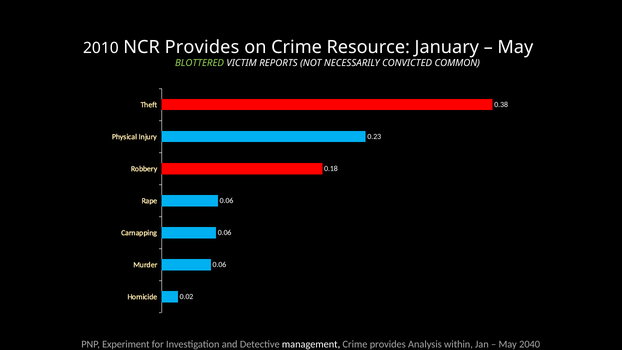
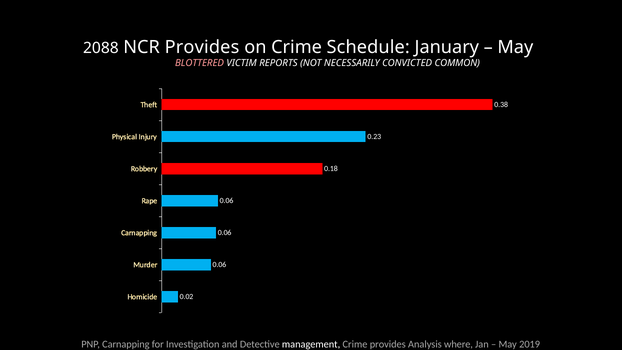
2010: 2010 -> 2088 (101, 48)
Resource: Resource -> Schedule (368, 47)
BLOTTERED colour: light green -> pink (200, 63)
PNP Experiment: Experiment -> Carnapping (126, 344)
within: within -> where (458, 344)
2040: 2040 -> 2019 (530, 344)
